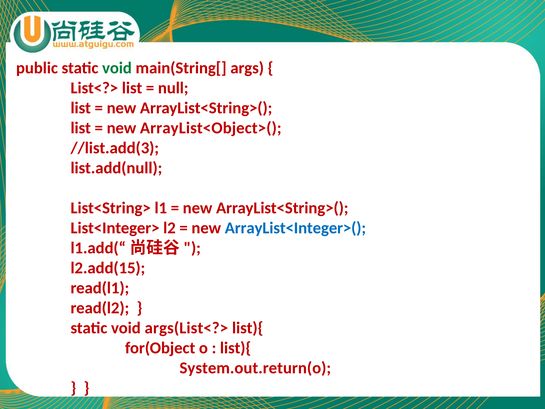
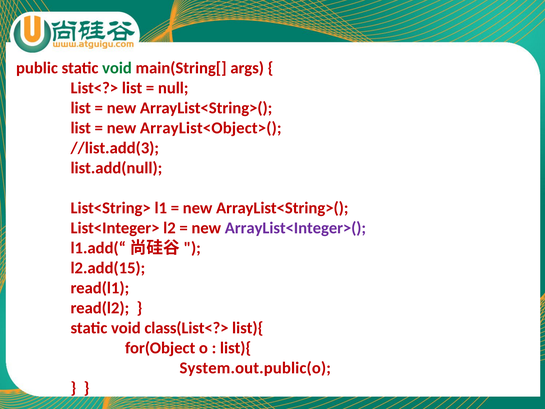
ArrayList<Integer>( colour: blue -> purple (295, 228)
args(List<?>: args(List<?> -> class(List<?> (186, 328)
System.out.return(o: System.out.return(o -> System.out.public(o (255, 368)
